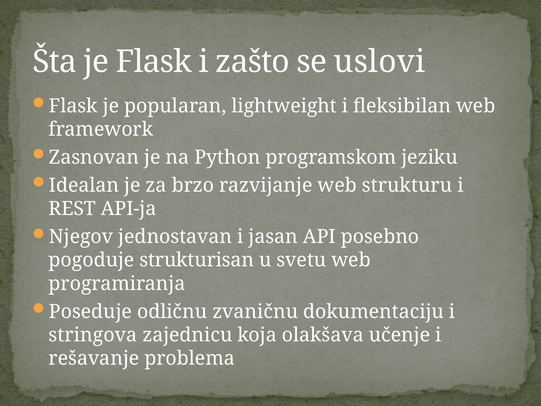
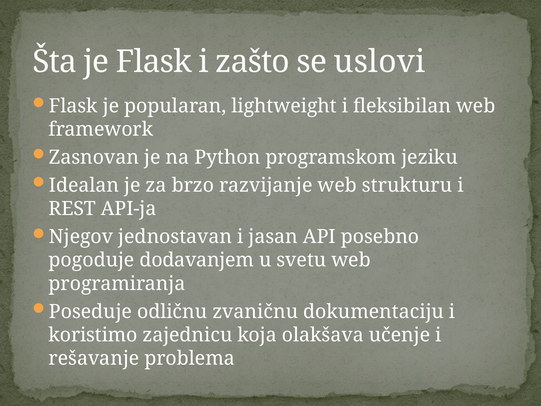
strukturisan: strukturisan -> dodavanjem (197, 260)
stringova: stringova -> koristimo (93, 335)
